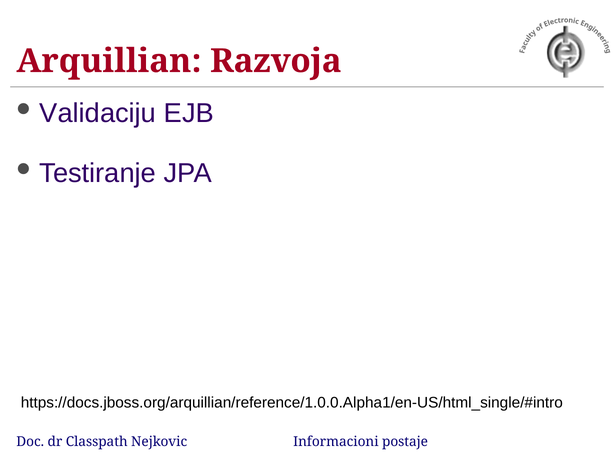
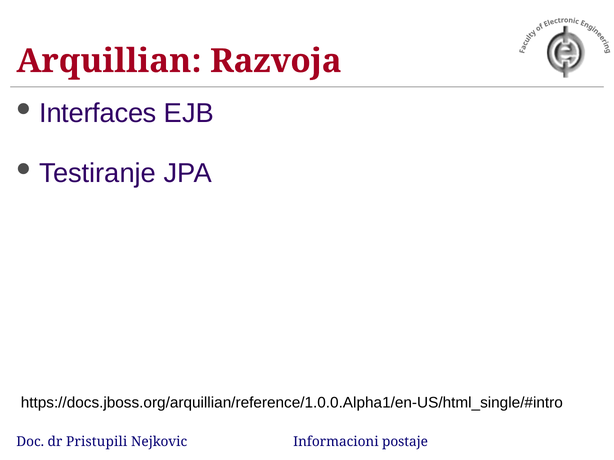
Validaciju: Validaciju -> Interfaces (98, 113)
Classpath: Classpath -> Pristupili (97, 442)
